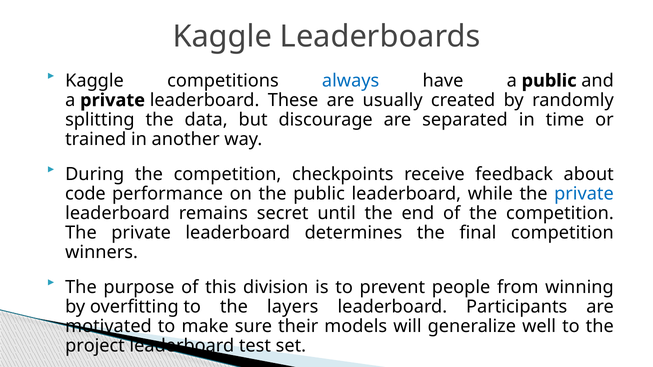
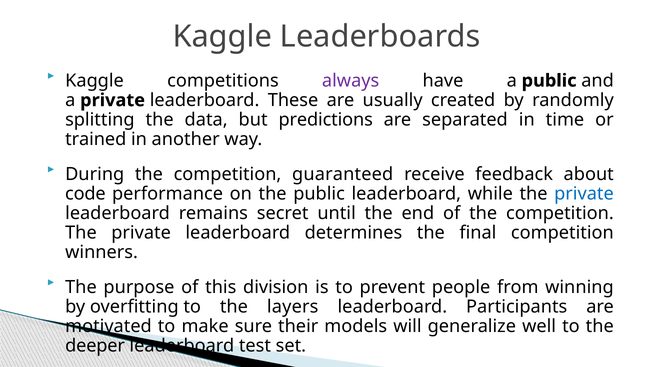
always colour: blue -> purple (351, 81)
discourage: discourage -> predictions (326, 120)
checkpoints: checkpoints -> guaranteed (343, 174)
project: project -> deeper (95, 346)
